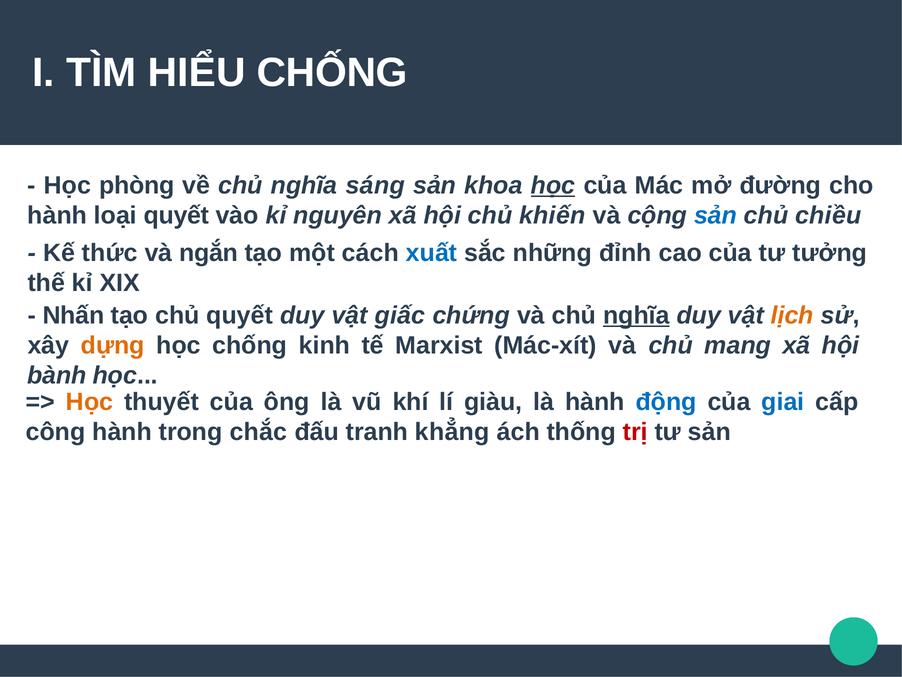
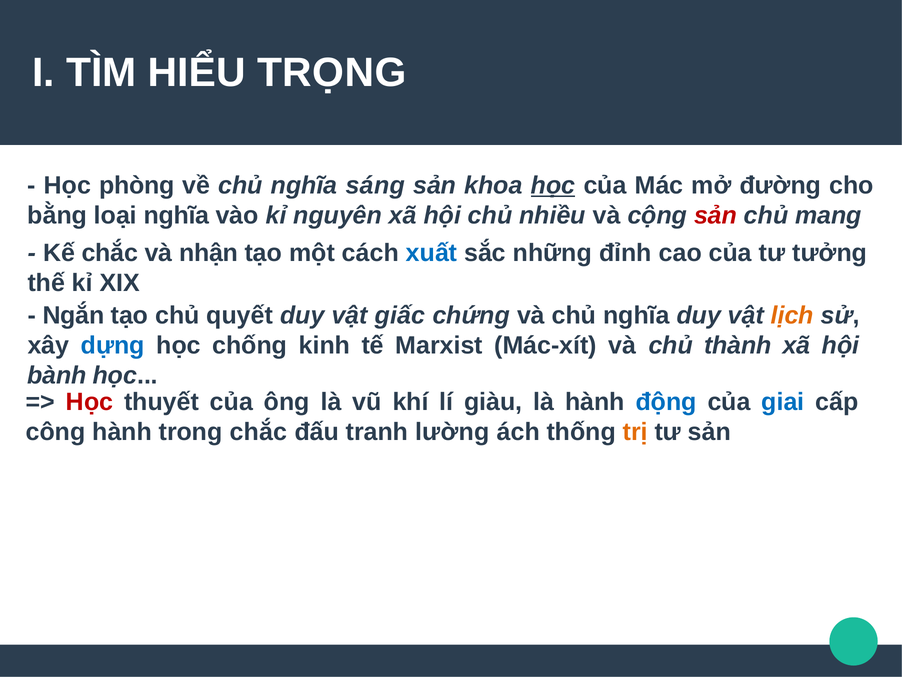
HIỂU CHỐNG: CHỐNG -> TRỌNG (332, 73)
hành: hành -> bằng (57, 215)
loại quyết: quyết -> nghĩa (176, 215)
khiến: khiến -> nhiều (552, 215)
sản colour: blue -> red (716, 215)
chiều: chiều -> mang (828, 215)
Kế thức: thức -> chắc (110, 253)
ngắn: ngắn -> nhận (209, 253)
Nhấn: Nhấn -> Ngắn (74, 315)
nghĩa underline: present -> none (636, 315)
dựng colour: orange -> blue (113, 345)
mang: mang -> thành (738, 345)
Học colour: orange -> red (90, 402)
khẳng: khẳng -> lường (452, 432)
trị colour: red -> orange (635, 432)
